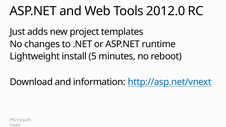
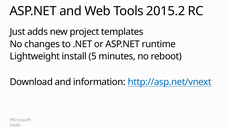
2012.0: 2012.0 -> 2015.2 (166, 11)
